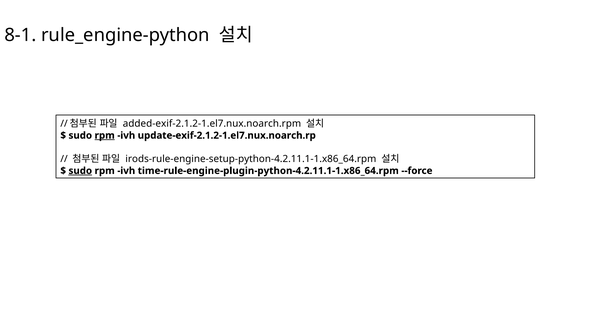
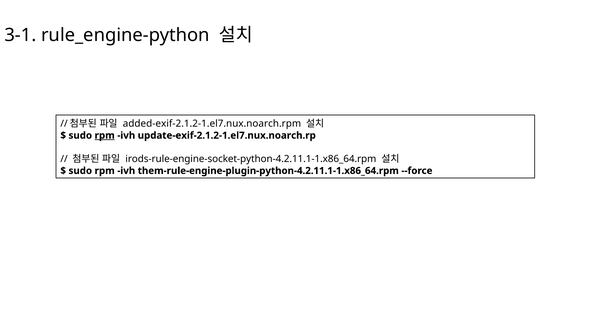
8-1: 8-1 -> 3-1 (20, 35)
irods-rule-engine-setup-python-4.2.11.1-1.x86_64.rpm: irods-rule-engine-setup-python-4.2.11.1-1.x86_64.rpm -> irods-rule-engine-socket-python-4.2.11.1-1.x86_64.rpm (251, 159)
sudo underline: present -> none (80, 171)
time-rule-engine-plugin-python-4.2.11.1-1.x86_64.rpm: time-rule-engine-plugin-python-4.2.11.1-1.x86_64.rpm -> them-rule-engine-plugin-python-4.2.11.1-1.x86_64.rpm (268, 171)
